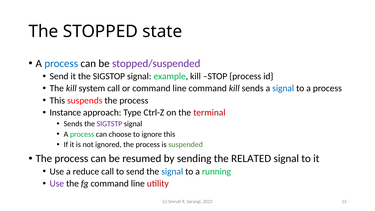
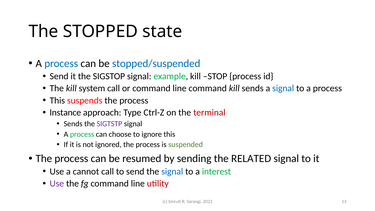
stopped/suspended colour: purple -> blue (156, 63)
reduce: reduce -> cannot (86, 171)
running: running -> interest (216, 171)
